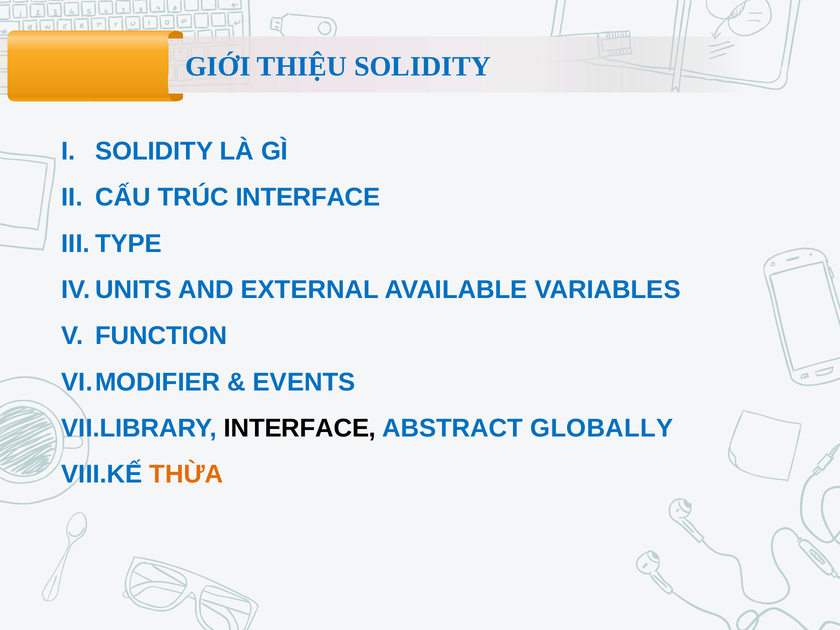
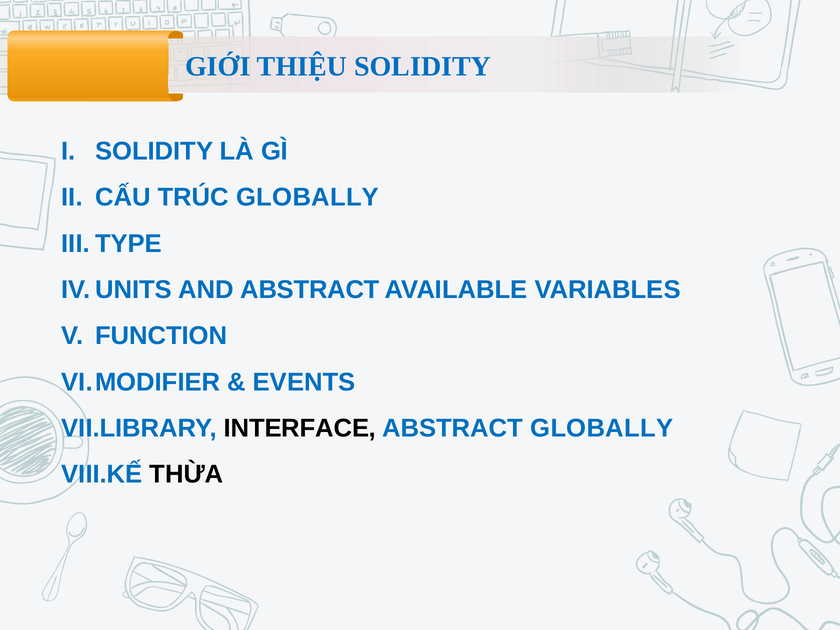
TRÚC INTERFACE: INTERFACE -> GLOBALLY (308, 197)
AND EXTERNAL: EXTERNAL -> ABSTRACT (310, 290)
THỪA colour: orange -> black (186, 474)
